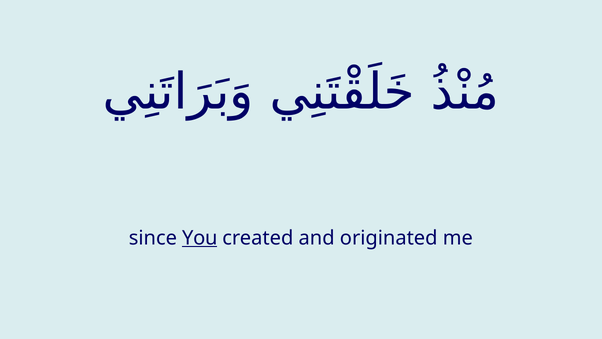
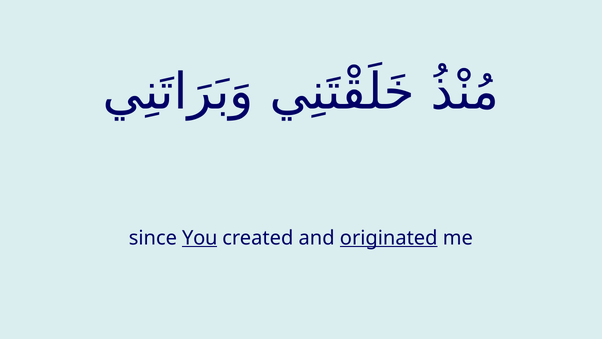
originated underline: none -> present (389, 238)
